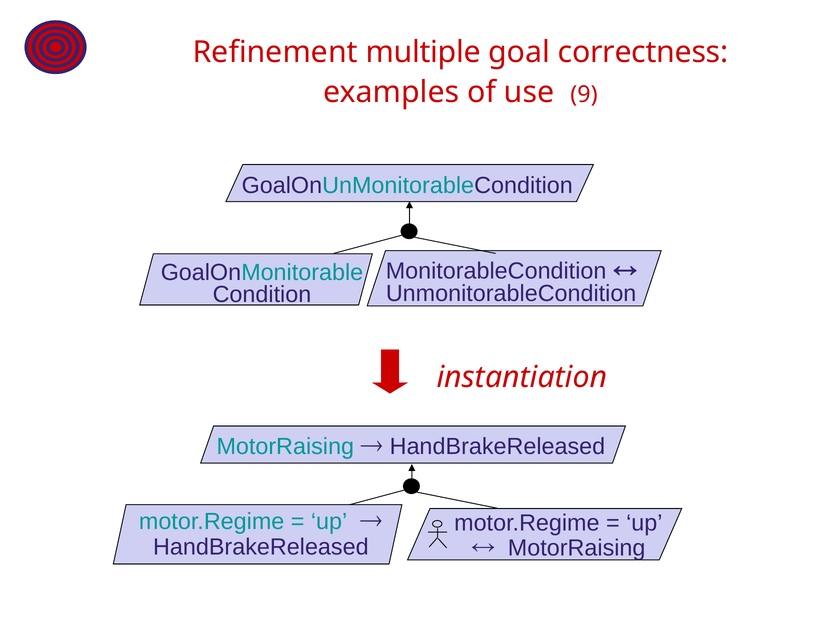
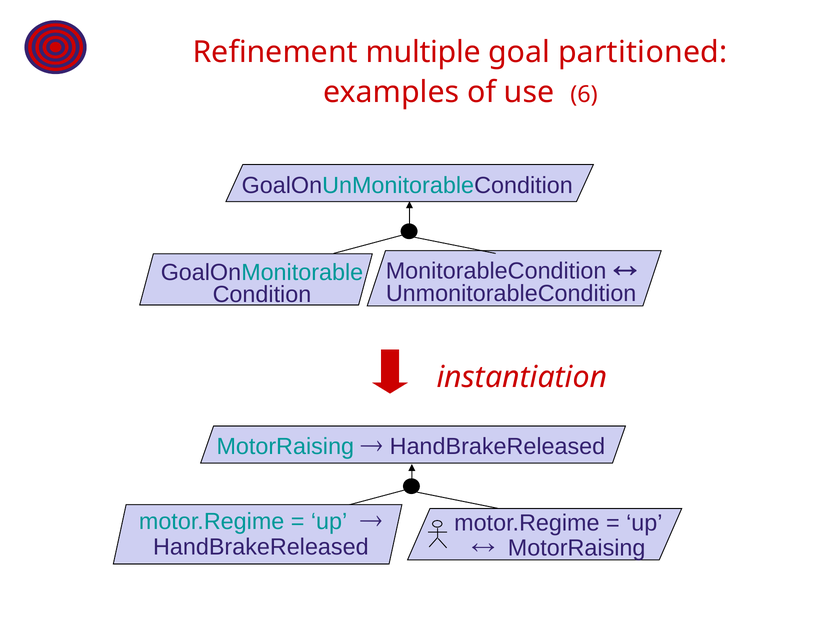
correctness: correctness -> partitioned (643, 52)
9: 9 -> 6 (584, 94)
